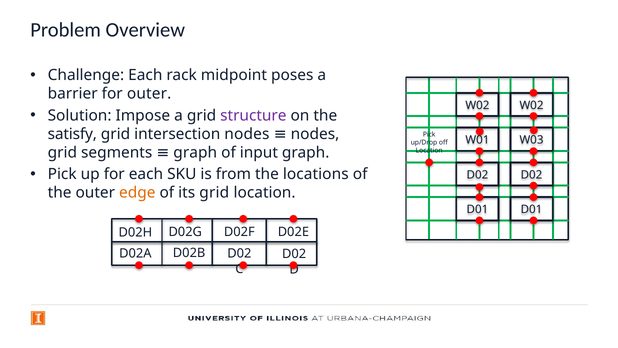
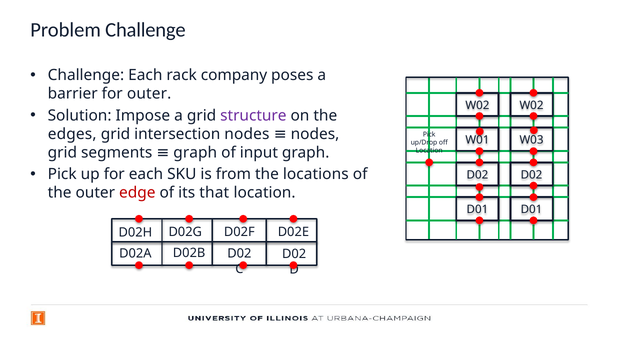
Problem Overview: Overview -> Challenge (145, 30)
midpoint: midpoint -> company (234, 75)
satisfy: satisfy -> edges (72, 134)
edge colour: orange -> red (137, 193)
its grid: grid -> that (214, 193)
